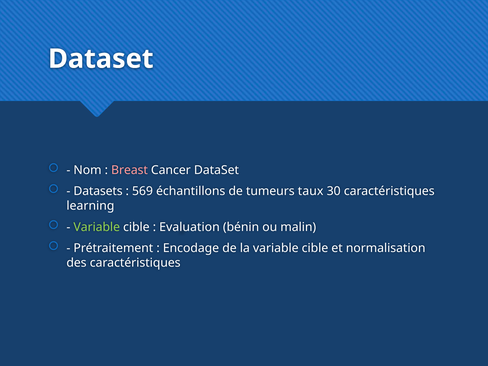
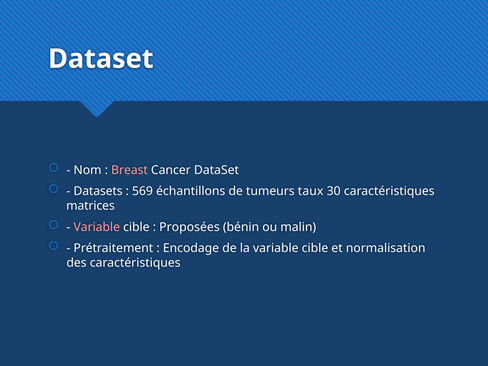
learning: learning -> matrices (90, 206)
Variable colour: light green -> pink (97, 227)
Evaluation: Evaluation -> Proposées (189, 227)
